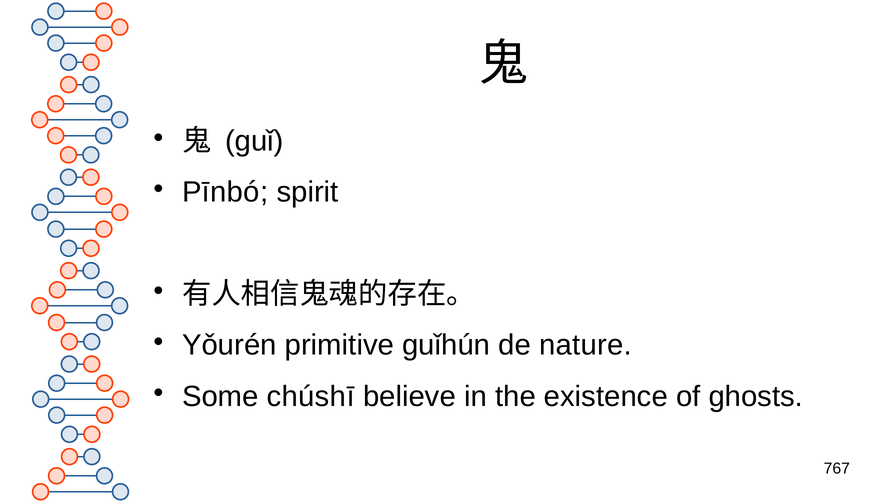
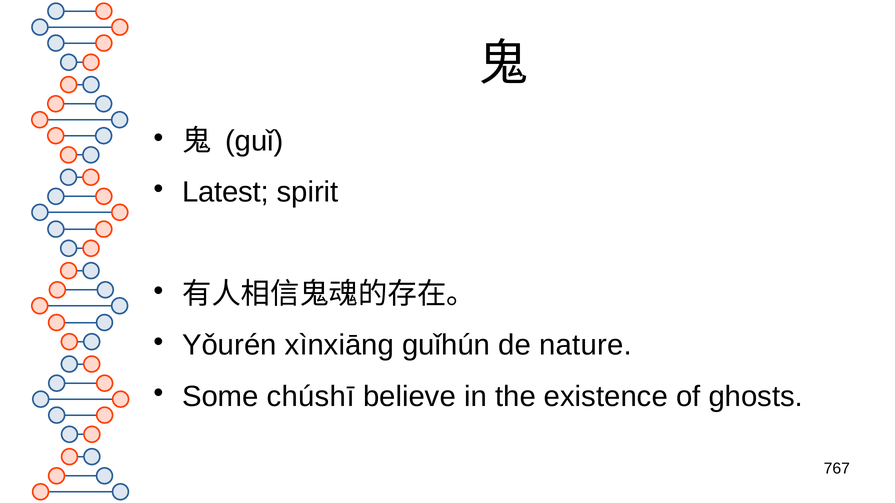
Pīnbó: Pīnbó -> Latest (225, 192)
primitive: primitive -> xìnxiāng (339, 346)
